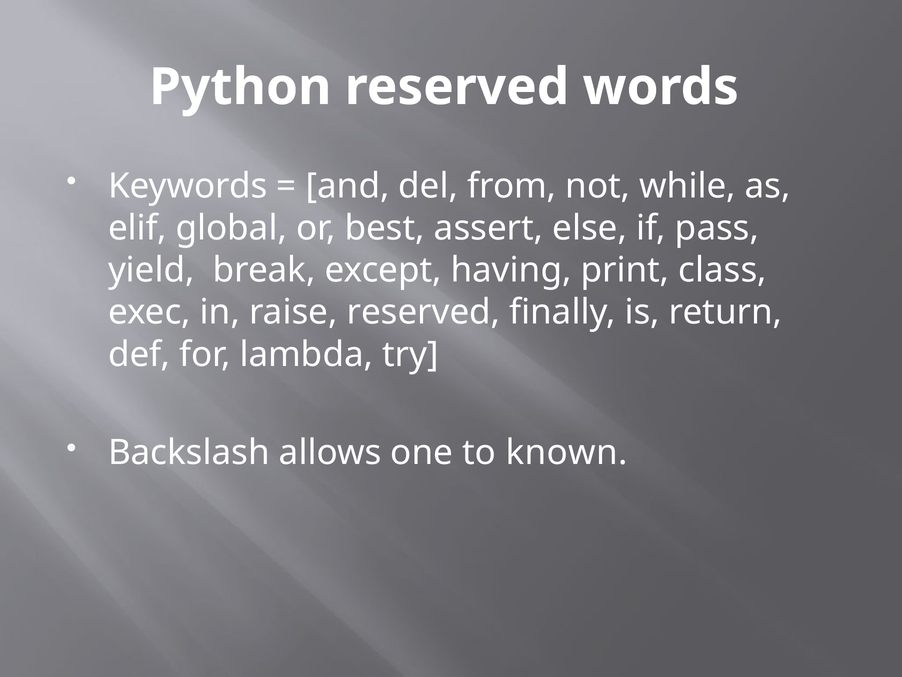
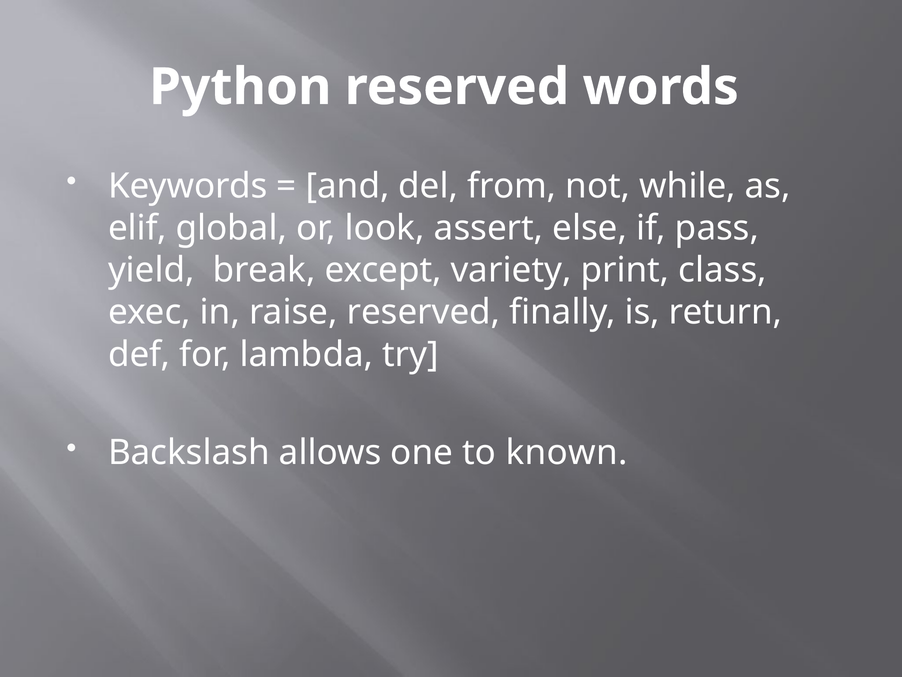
best: best -> look (385, 228)
having: having -> variety (511, 270)
